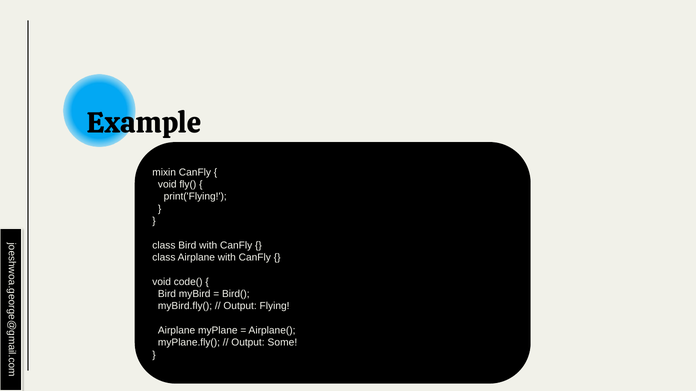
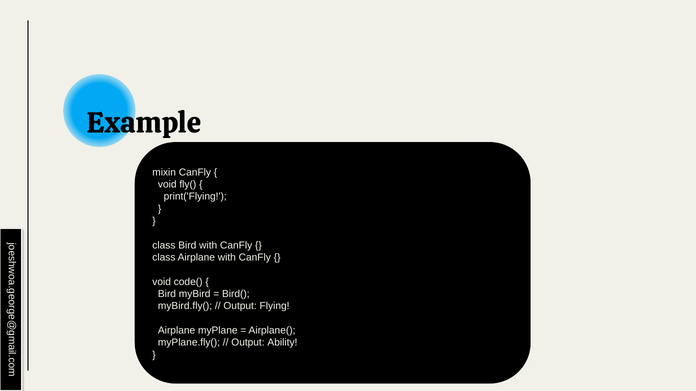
Some: Some -> Ability (282, 343)
